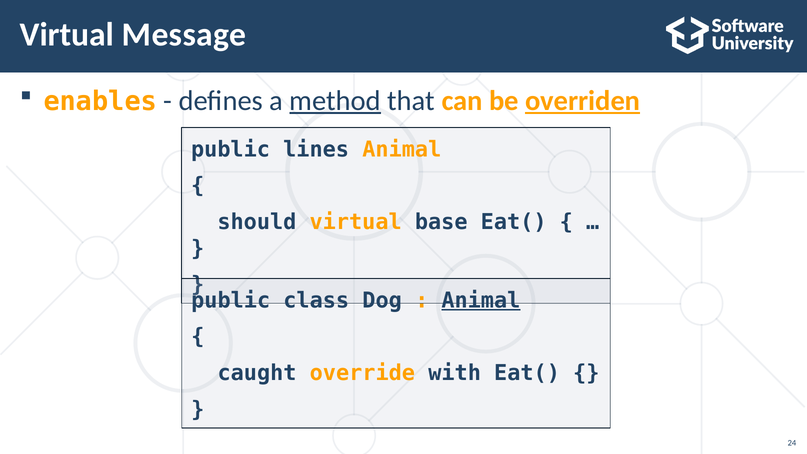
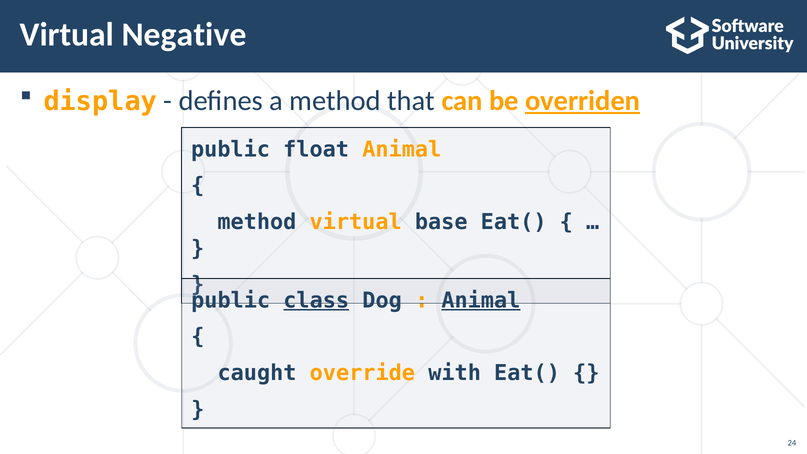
Message: Message -> Negative (184, 35)
enables: enables -> display (100, 101)
method underline: present -> none (335, 101)
lines: lines -> float (316, 149)
should: should -> method (257, 222)
class underline: none -> present (316, 300)
